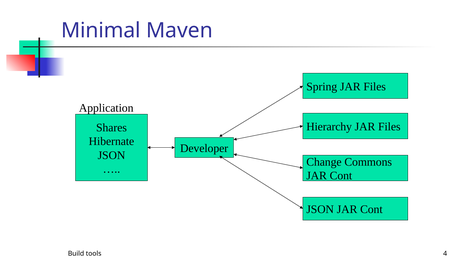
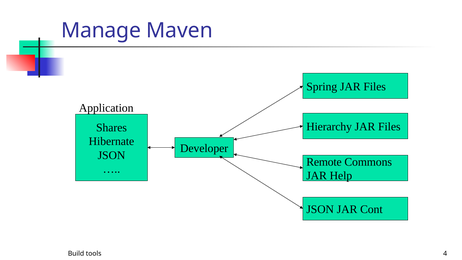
Minimal: Minimal -> Manage (101, 30)
Change: Change -> Remote (324, 162)
Cont: Cont -> Help (341, 176)
